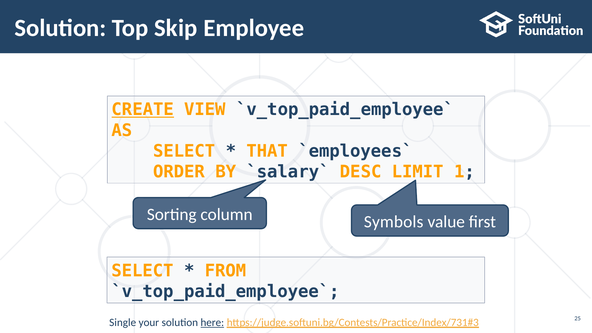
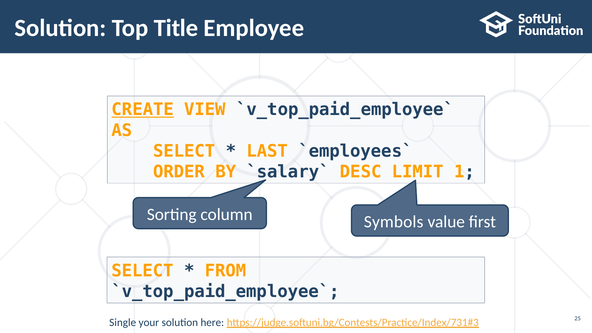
Skip: Skip -> Title (176, 28)
THAT: THAT -> LAST (267, 151)
here underline: present -> none (212, 323)
